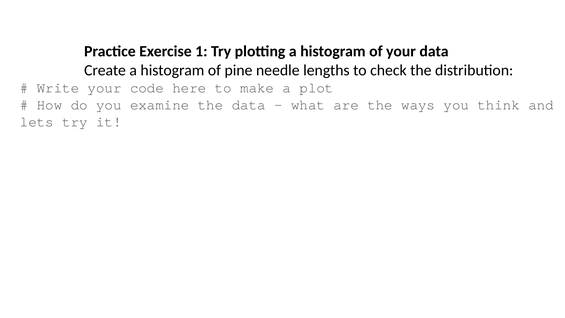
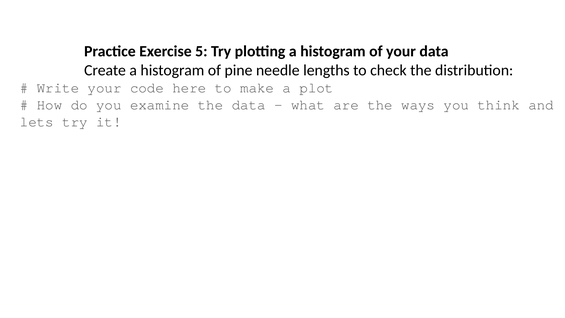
1: 1 -> 5 (201, 51)
